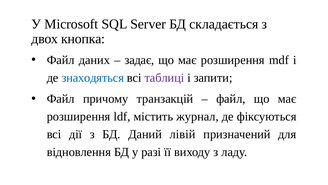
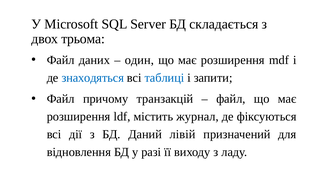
кнопка: кнопка -> трьома (83, 39)
задає: задає -> один (139, 60)
таблиці colour: purple -> blue (164, 77)
